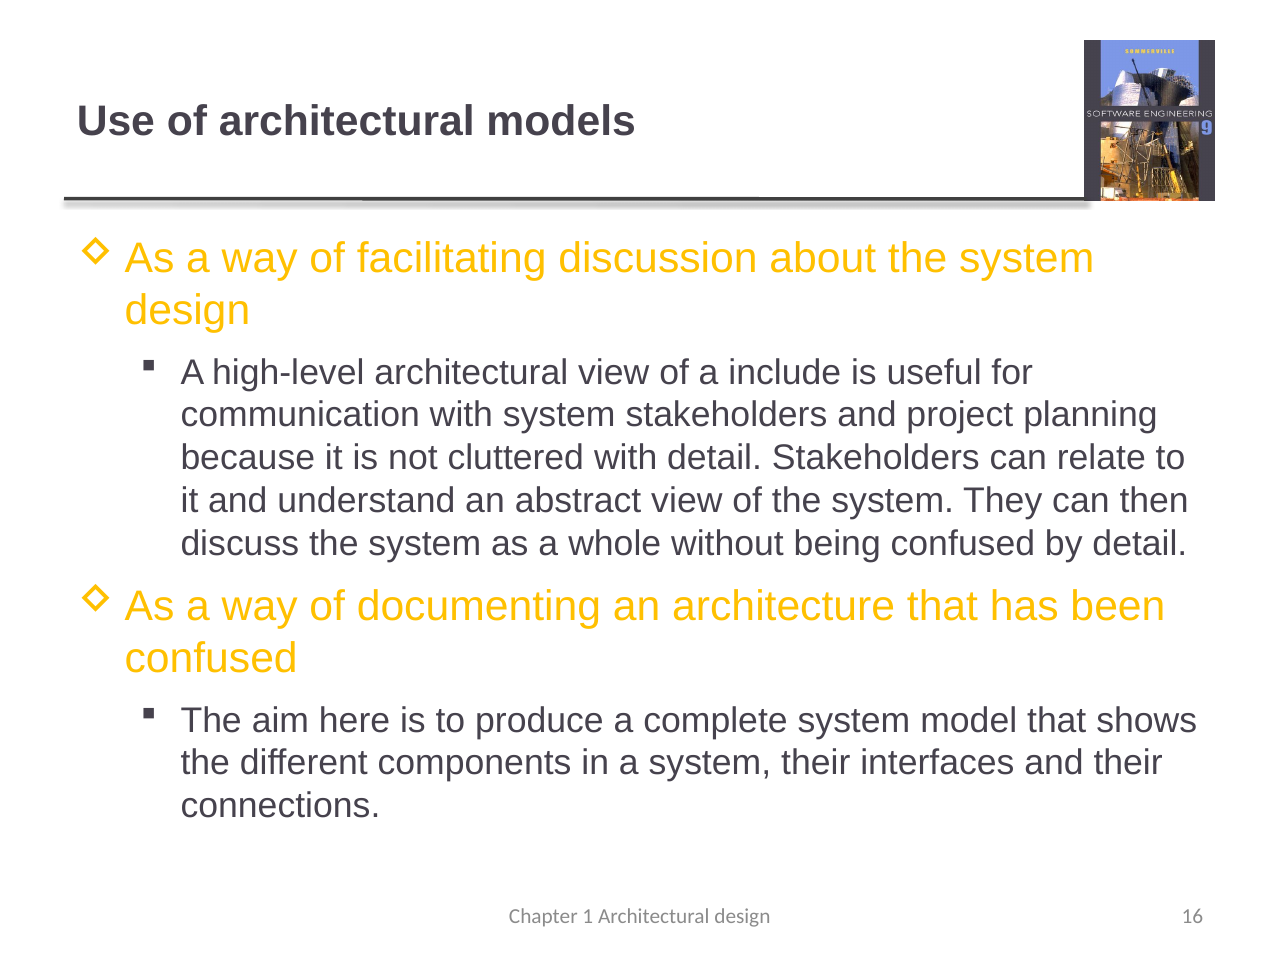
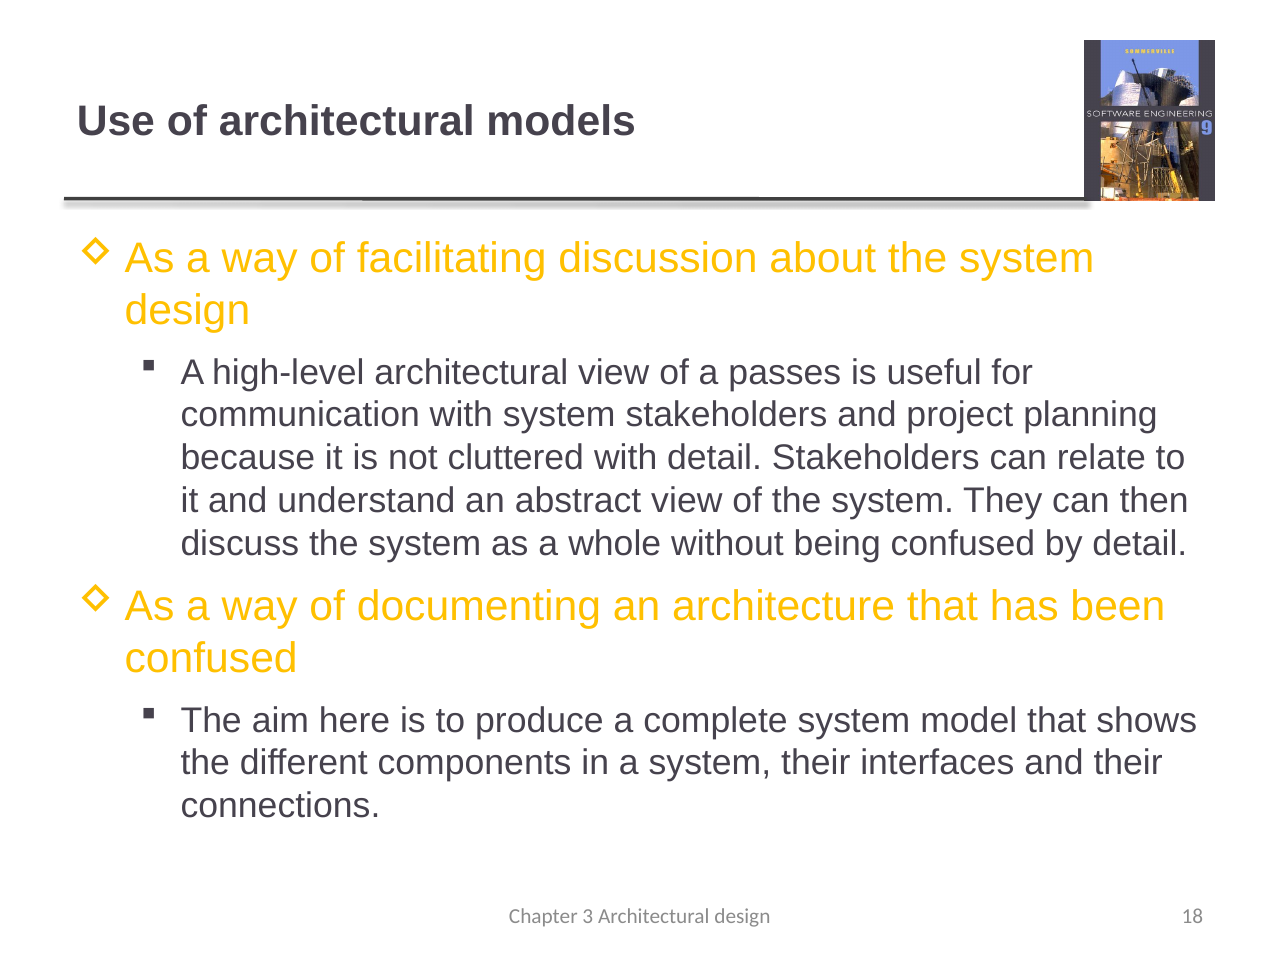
include: include -> passes (785, 373)
1: 1 -> 3 (588, 917)
16: 16 -> 18 (1192, 917)
